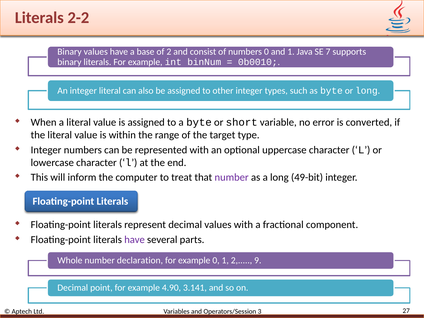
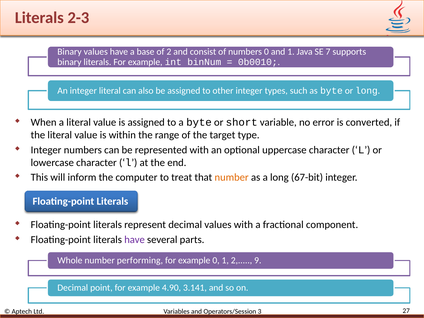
2-2: 2-2 -> 2-3 (78, 18)
number colour: purple -> orange (232, 177)
49-bit: 49-bit -> 67-bit (307, 177)
declaration: declaration -> performing (140, 260)
